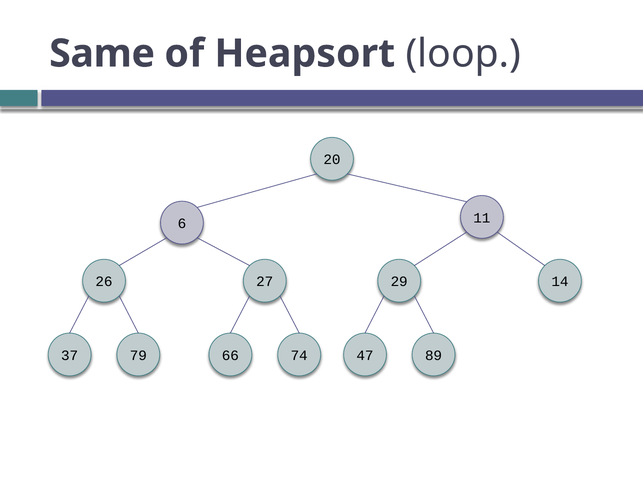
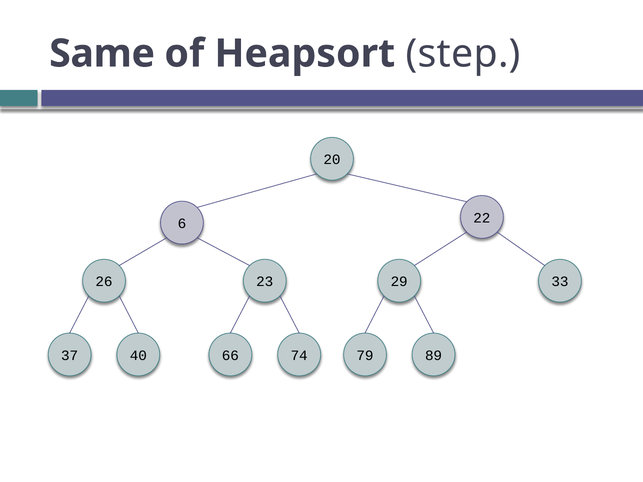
loop: loop -> step (463, 54)
11: 11 -> 22 (482, 218)
27: 27 -> 23 (265, 282)
14: 14 -> 33 (560, 282)
79: 79 -> 40 (138, 356)
47: 47 -> 79 (365, 356)
